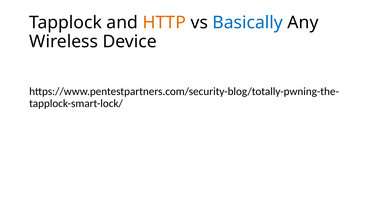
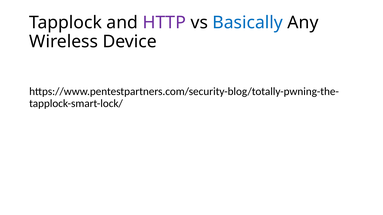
HTTP colour: orange -> purple (164, 23)
